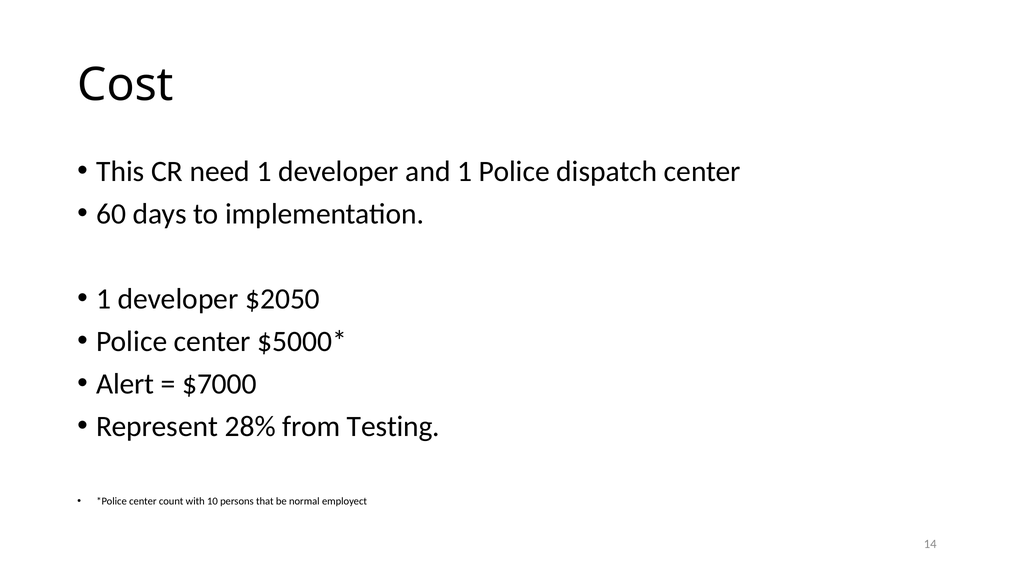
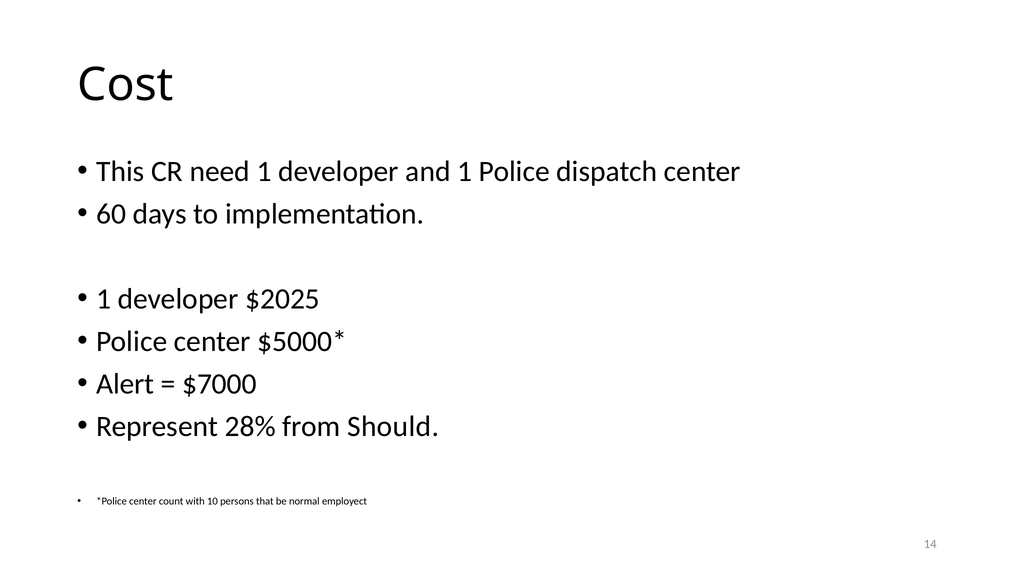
$2050: $2050 -> $2025 (283, 299)
Testing: Testing -> Should (393, 427)
